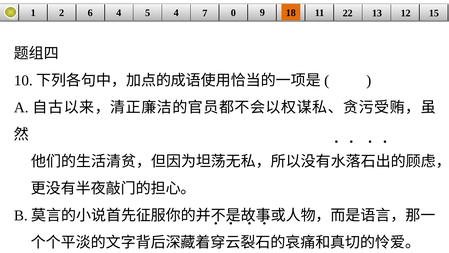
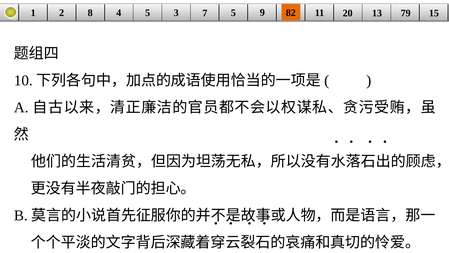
6: 6 -> 8 (90, 13)
5 4: 4 -> 3 (176, 13)
7 0: 0 -> 5 (233, 13)
18: 18 -> 82 (291, 13)
22: 22 -> 20 (348, 13)
12: 12 -> 79 (406, 13)
